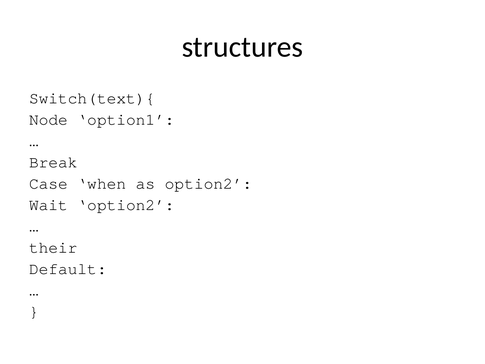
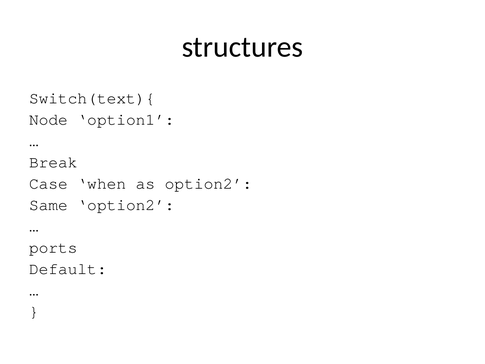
Wait: Wait -> Same (49, 205)
their: their -> ports (53, 247)
